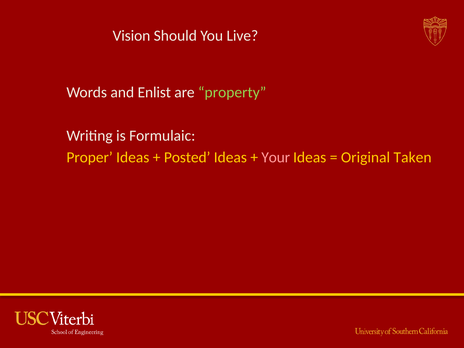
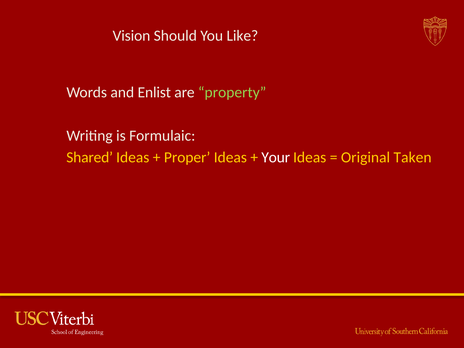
Live: Live -> Like (242, 36)
Proper: Proper -> Shared (90, 157)
Posted: Posted -> Proper (187, 157)
Your colour: pink -> white (276, 157)
